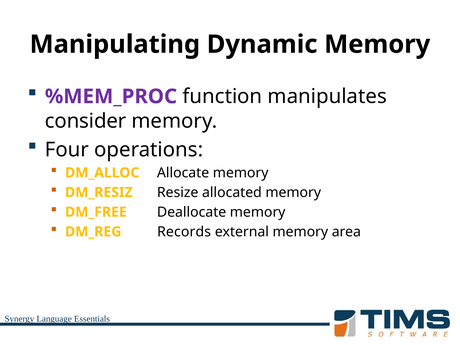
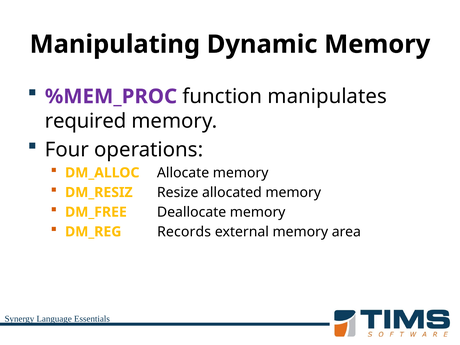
consider: consider -> required (86, 121)
